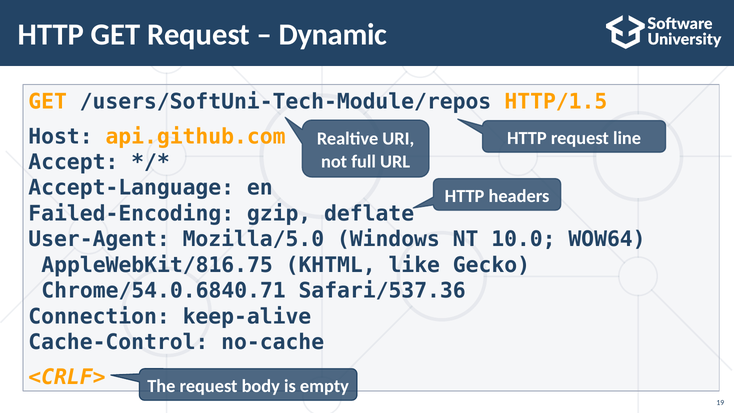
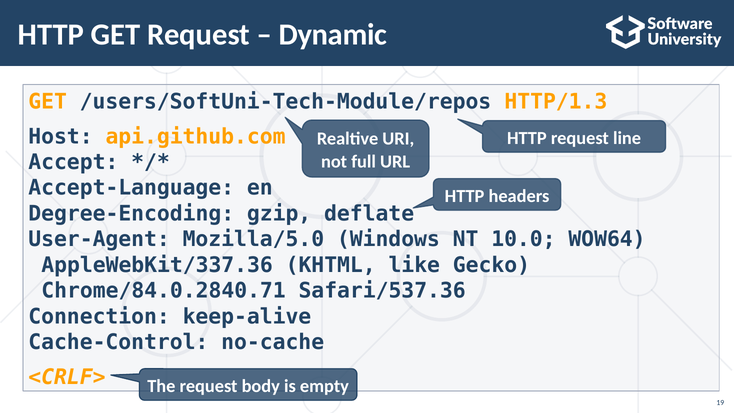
HTTP/1.5: HTTP/1.5 -> HTTP/1.3 (556, 102)
Failed-Encoding: Failed-Encoding -> Degree-Encoding (131, 214)
AppleWebKit/816.75: AppleWebKit/816.75 -> AppleWebKit/337.36 (157, 265)
Chrome/54.0.6840.71: Chrome/54.0.6840.71 -> Chrome/84.0.2840.71 (164, 291)
